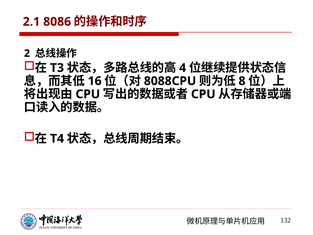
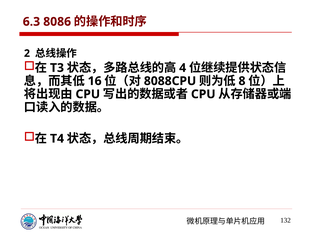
2.1: 2.1 -> 6.3 (31, 22)
